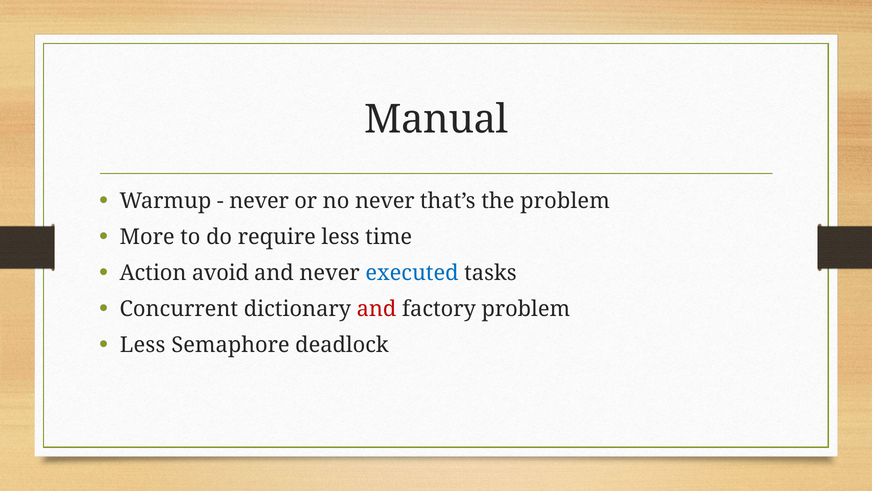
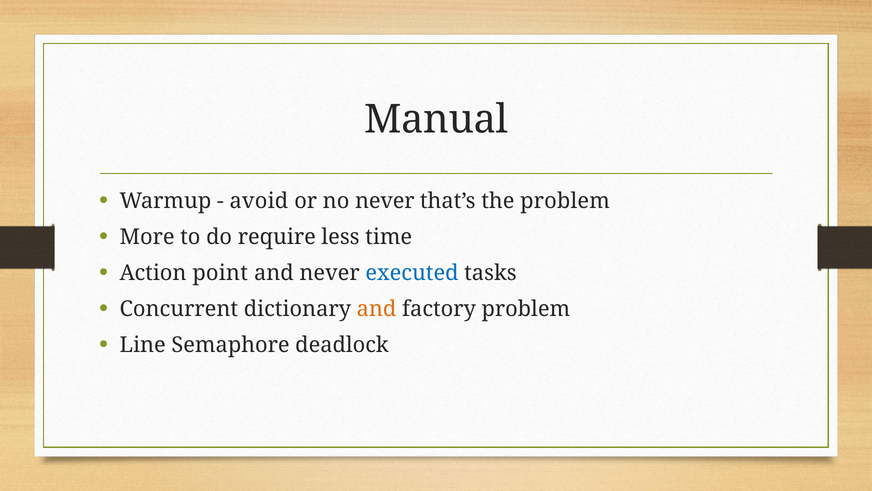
never: never -> avoid (259, 201)
avoid: avoid -> point (220, 273)
and colour: red -> orange (377, 309)
Less: Less -> Line (143, 345)
